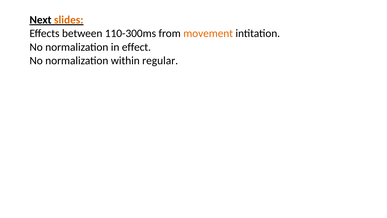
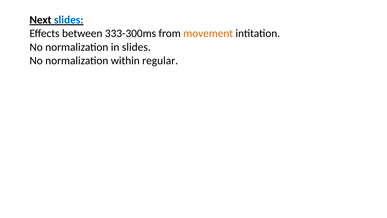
slides colour: orange -> blue (69, 20)
110-300ms: 110-300ms -> 333-300ms (130, 33)
in effect: effect -> slides (136, 47)
